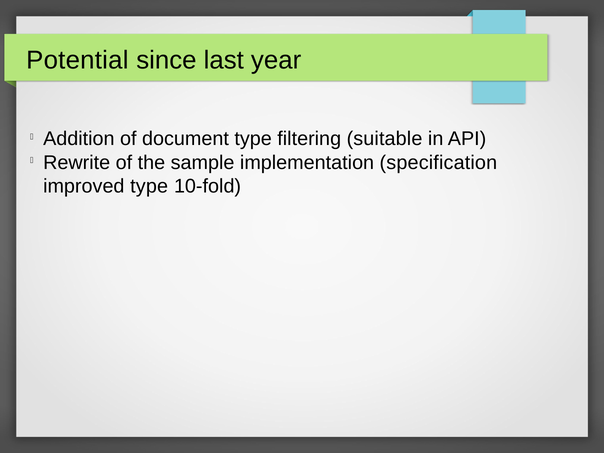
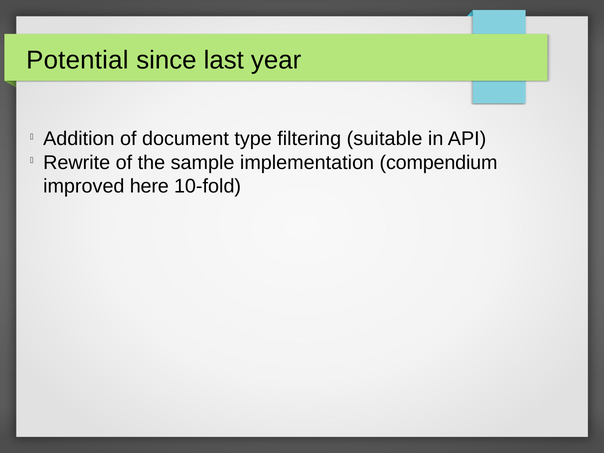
specification: specification -> compendium (439, 162)
improved type: type -> here (149, 186)
